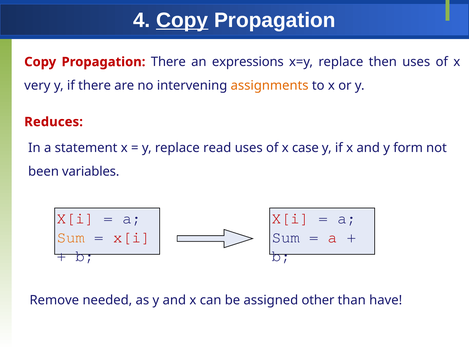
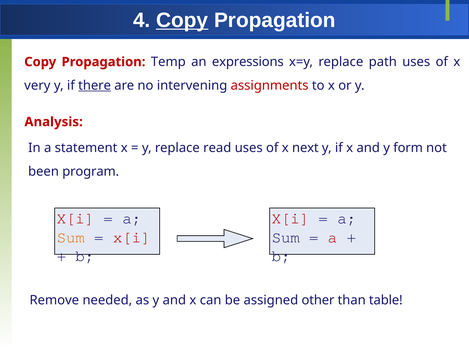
Propagation There: There -> Temp (168, 62)
then: then -> path (383, 62)
there underline: none -> present (95, 85)
assignments colour: orange -> red (270, 85)
Reduces: Reduces -> Analysis (54, 122)
case: case -> next (305, 148)
variables: variables -> program (91, 171)
have: have -> table (386, 300)
